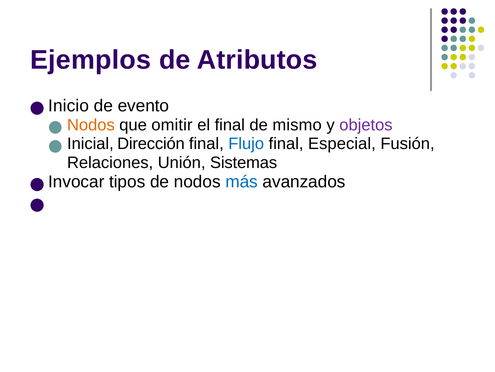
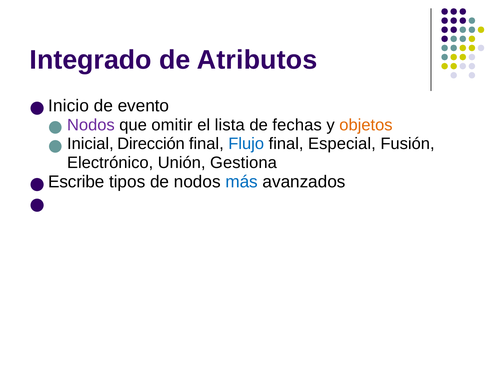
Ejemplos: Ejemplos -> Integrado (91, 60)
Nodos colour: orange -> purple (91, 125)
el final: final -> lista (230, 125)
mismo: mismo -> fechas (297, 125)
objetos colour: purple -> orange (366, 125)
Relaciones: Relaciones -> Electrónico (110, 162)
Sistemas: Sistemas -> Gestiona (243, 162)
Invocar: Invocar -> Escribe (76, 182)
